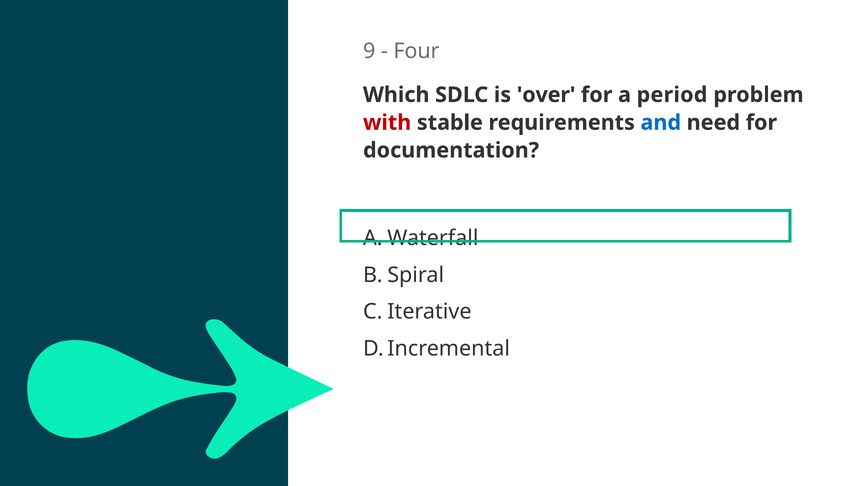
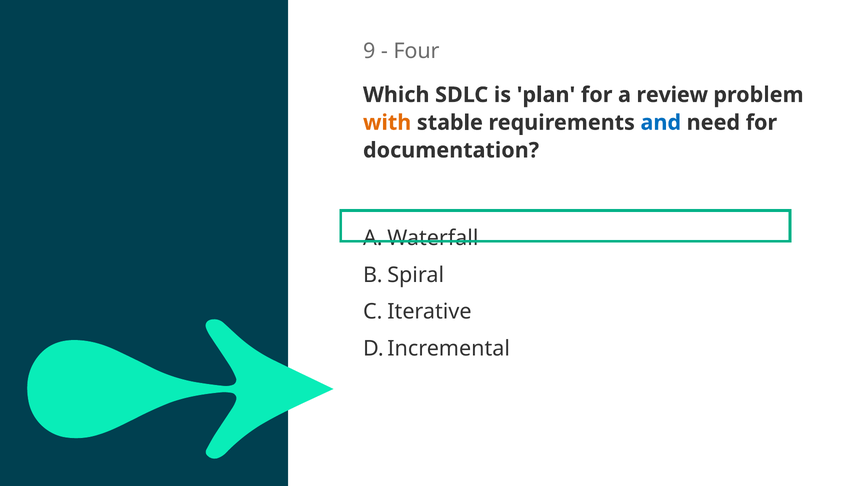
over: over -> plan (546, 95)
period: period -> review (672, 95)
with colour: red -> orange (387, 122)
